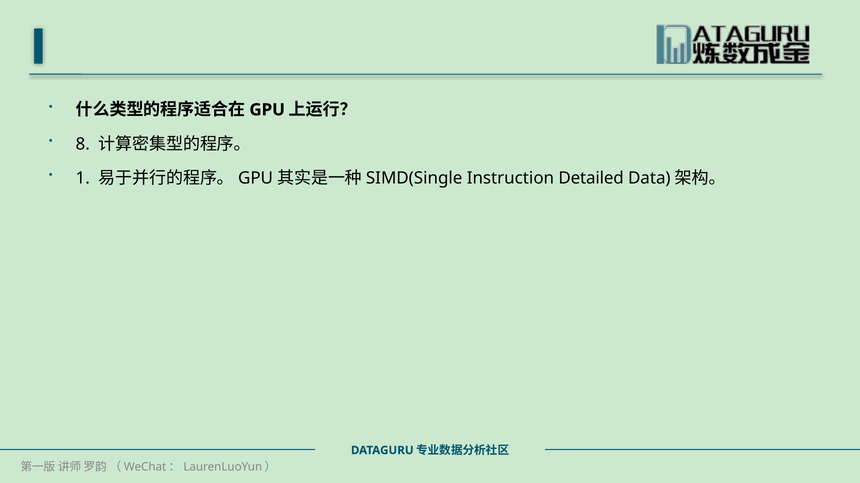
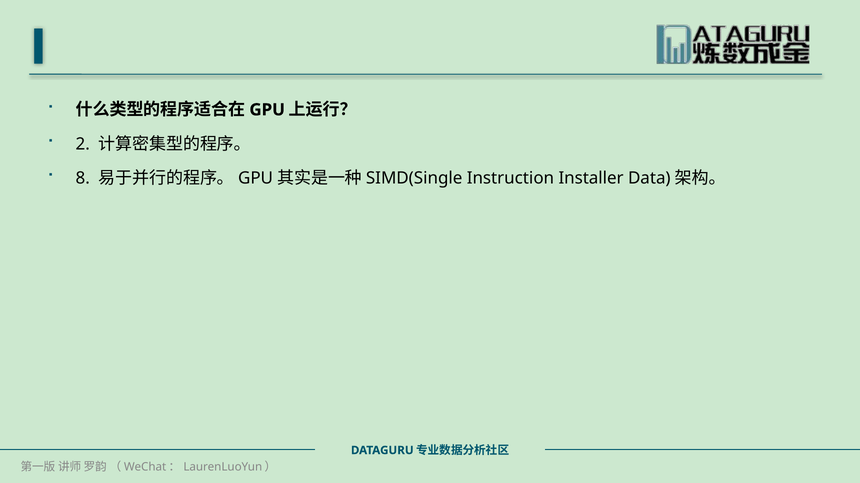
8: 8 -> 2 (83, 144)
1: 1 -> 8 (83, 178)
Detailed: Detailed -> Installer (591, 178)
